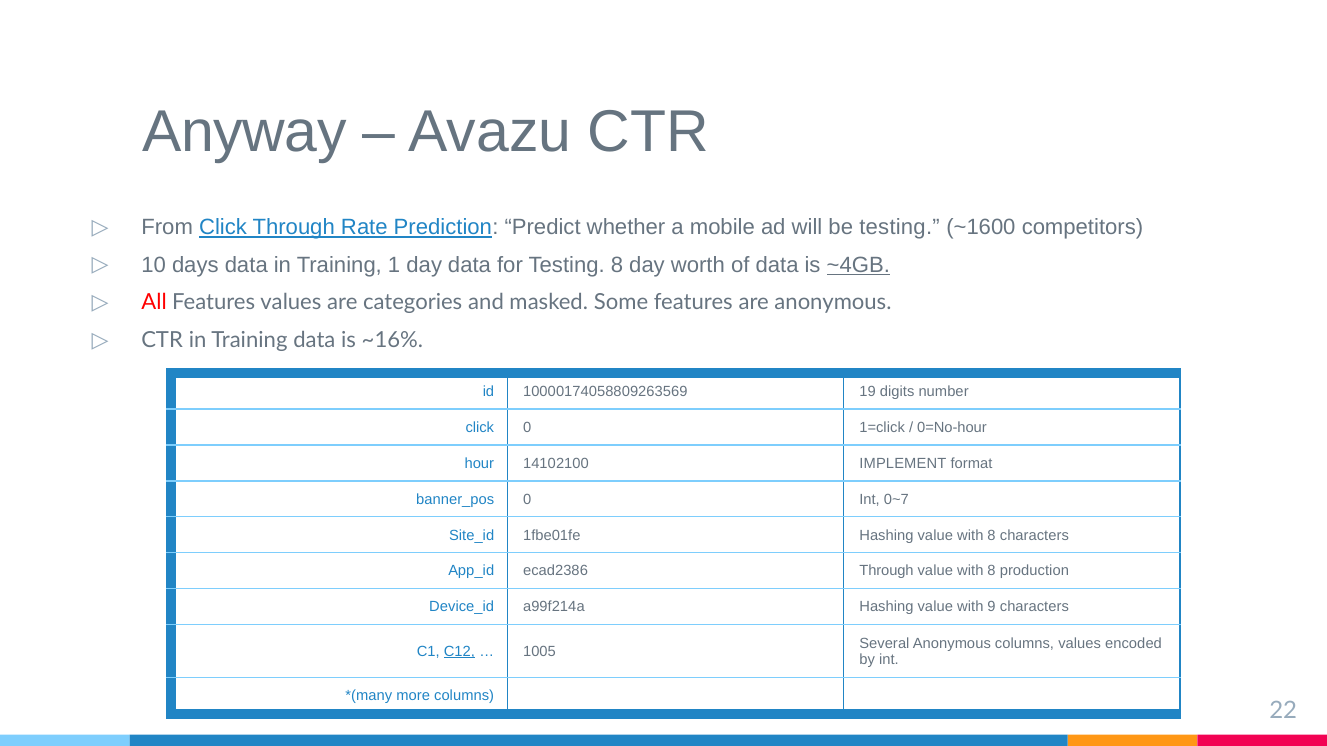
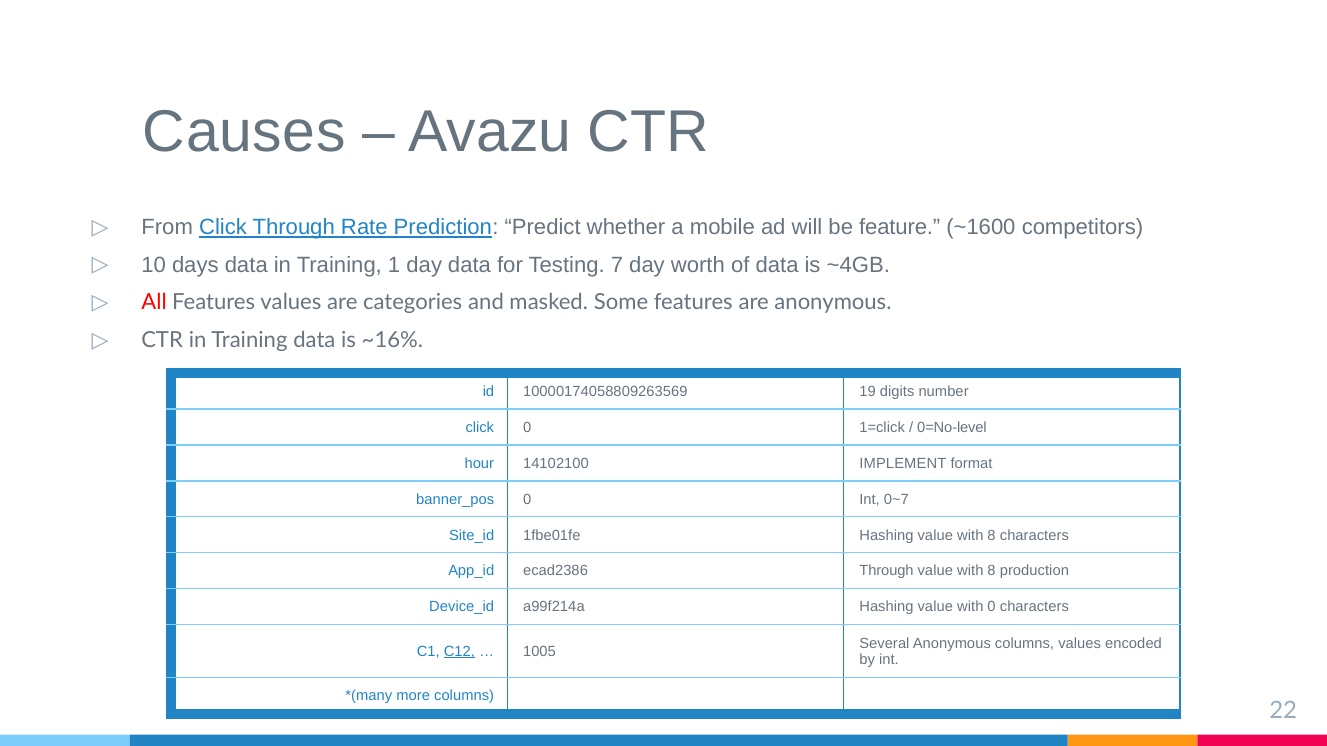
Anyway: Anyway -> Causes (244, 132)
be testing: testing -> feature (900, 227)
Testing 8: 8 -> 7 (617, 265)
~4GB underline: present -> none (858, 265)
0=No-hour: 0=No-hour -> 0=No-level (952, 428)
with 9: 9 -> 0 (992, 607)
